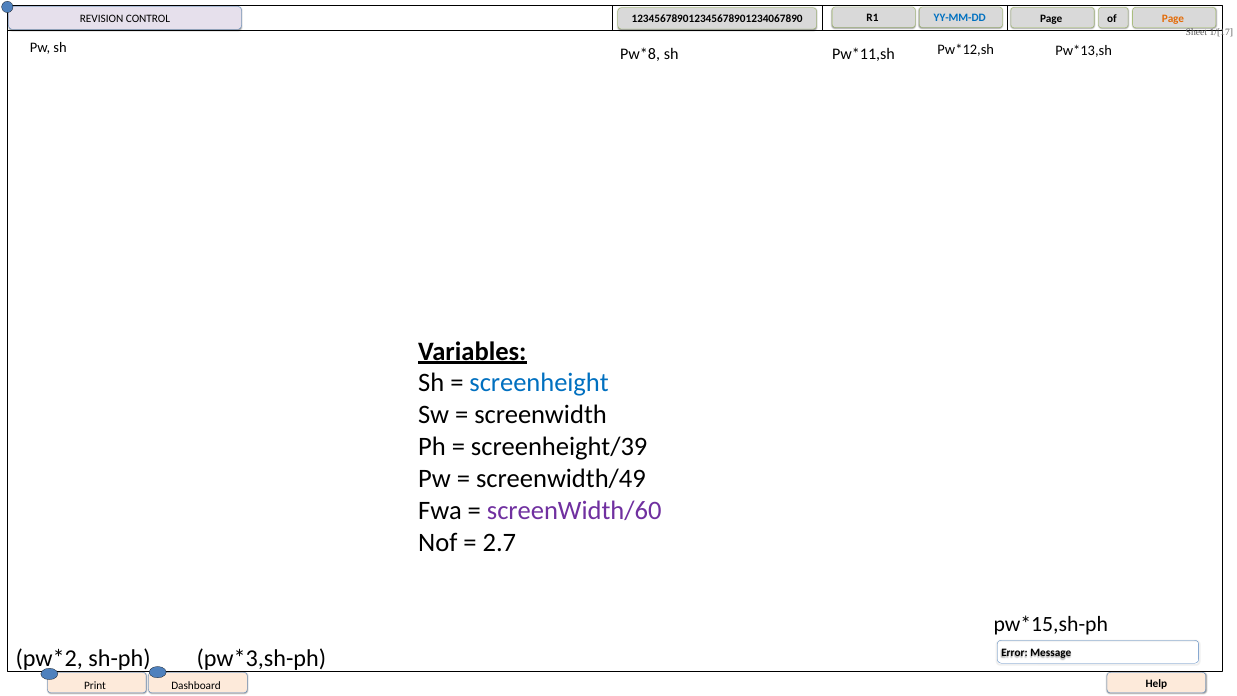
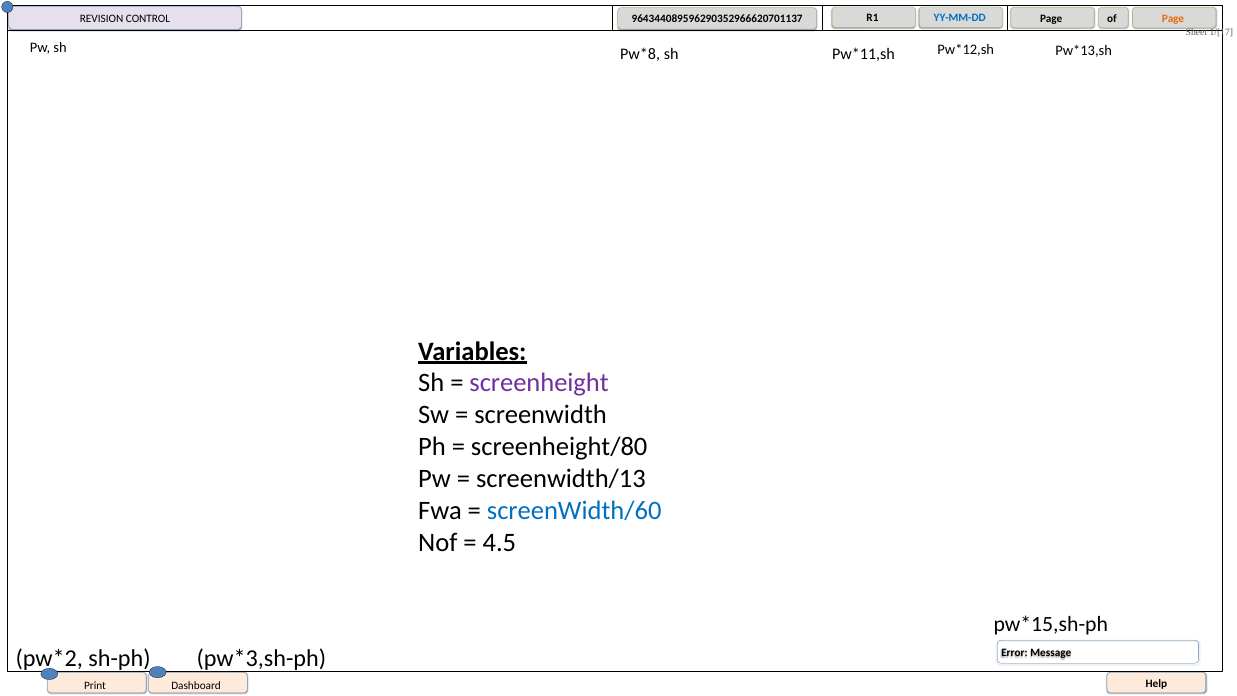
123456789012345678901234067890: 123456789012345678901234067890 -> 964344089596290352966620701137 (717, 19)
screenheight colour: blue -> purple (539, 383)
screenheight/39: screenheight/39 -> screenheight/80 (559, 447)
screenwidth/49: screenwidth/49 -> screenwidth/13 (561, 479)
screenWidth/60 colour: purple -> blue (574, 511)
2.7: 2.7 -> 4.5 (499, 543)
